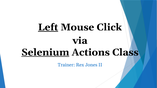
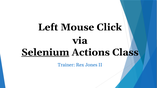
Left underline: present -> none (48, 27)
